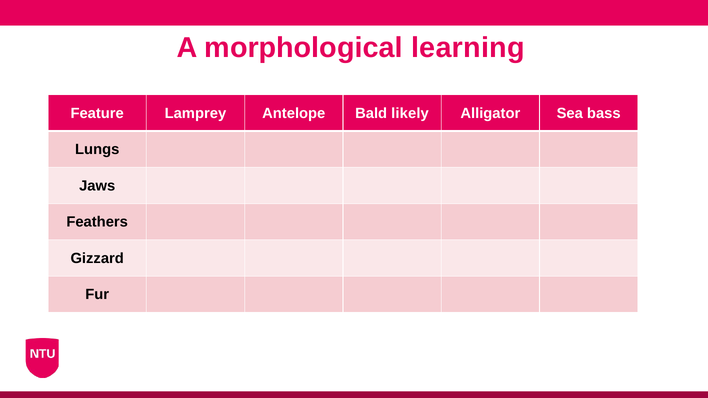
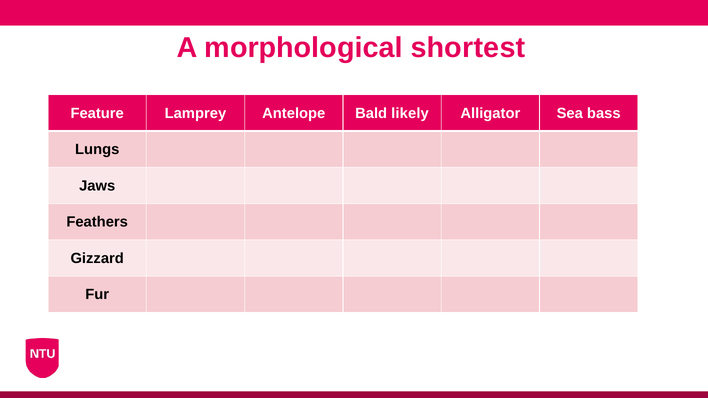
learning: learning -> shortest (468, 48)
